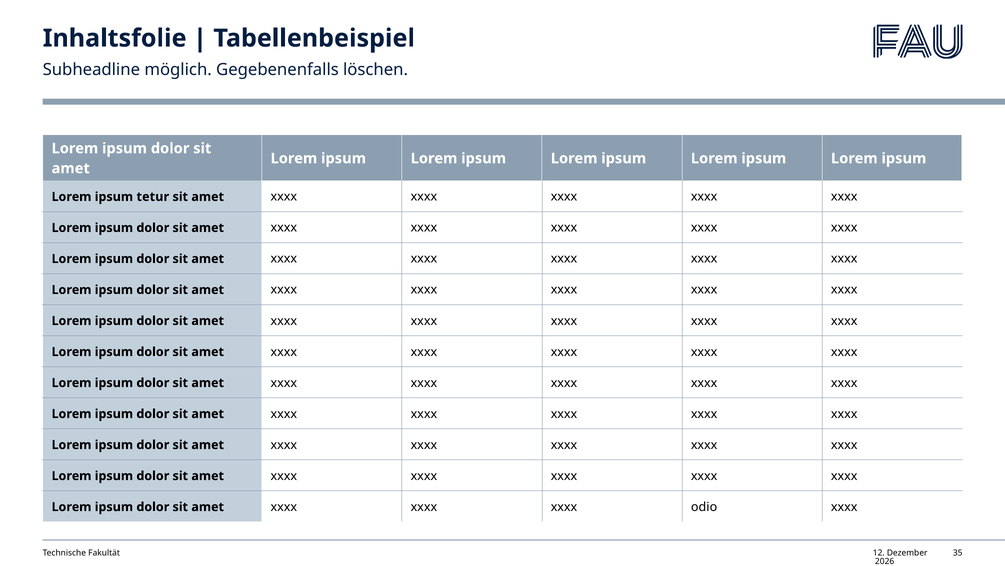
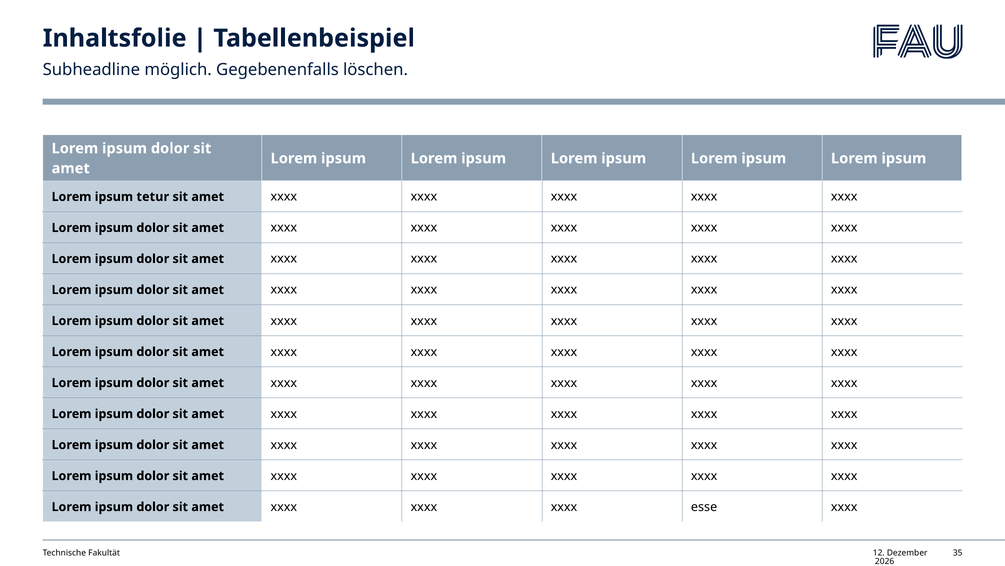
odio: odio -> esse (704, 506)
